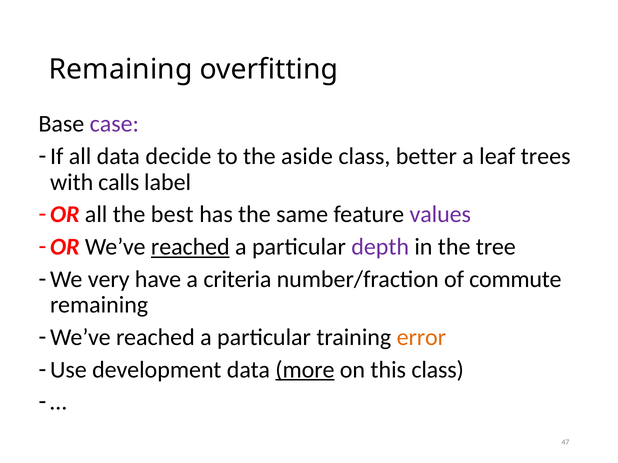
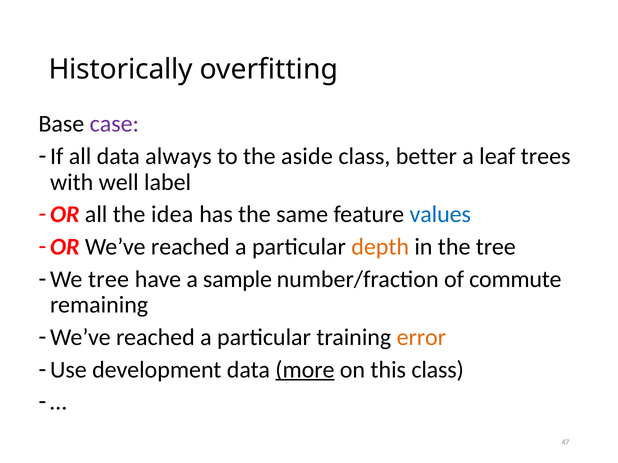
Remaining: Remaining -> Historically (121, 69)
decide: decide -> always (178, 156)
calls: calls -> well (119, 182)
best: best -> idea (172, 215)
values colour: purple -> blue (440, 215)
reached underline: present -> none (190, 247)
depth colour: purple -> orange (380, 247)
We very: very -> tree (109, 279)
criteria: criteria -> sample (237, 279)
